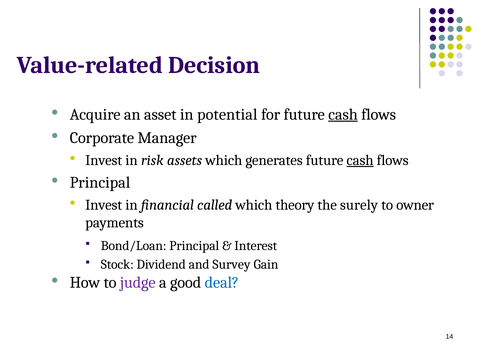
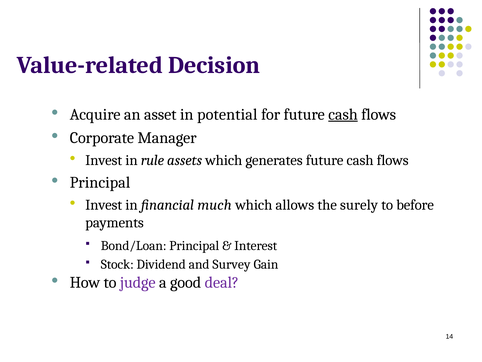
risk: risk -> rule (152, 160)
cash underline: present -> none (360, 160)
called: called -> much (215, 205)
theory: theory -> allows (295, 205)
owner: owner -> before (415, 205)
deal colour: blue -> purple (222, 282)
